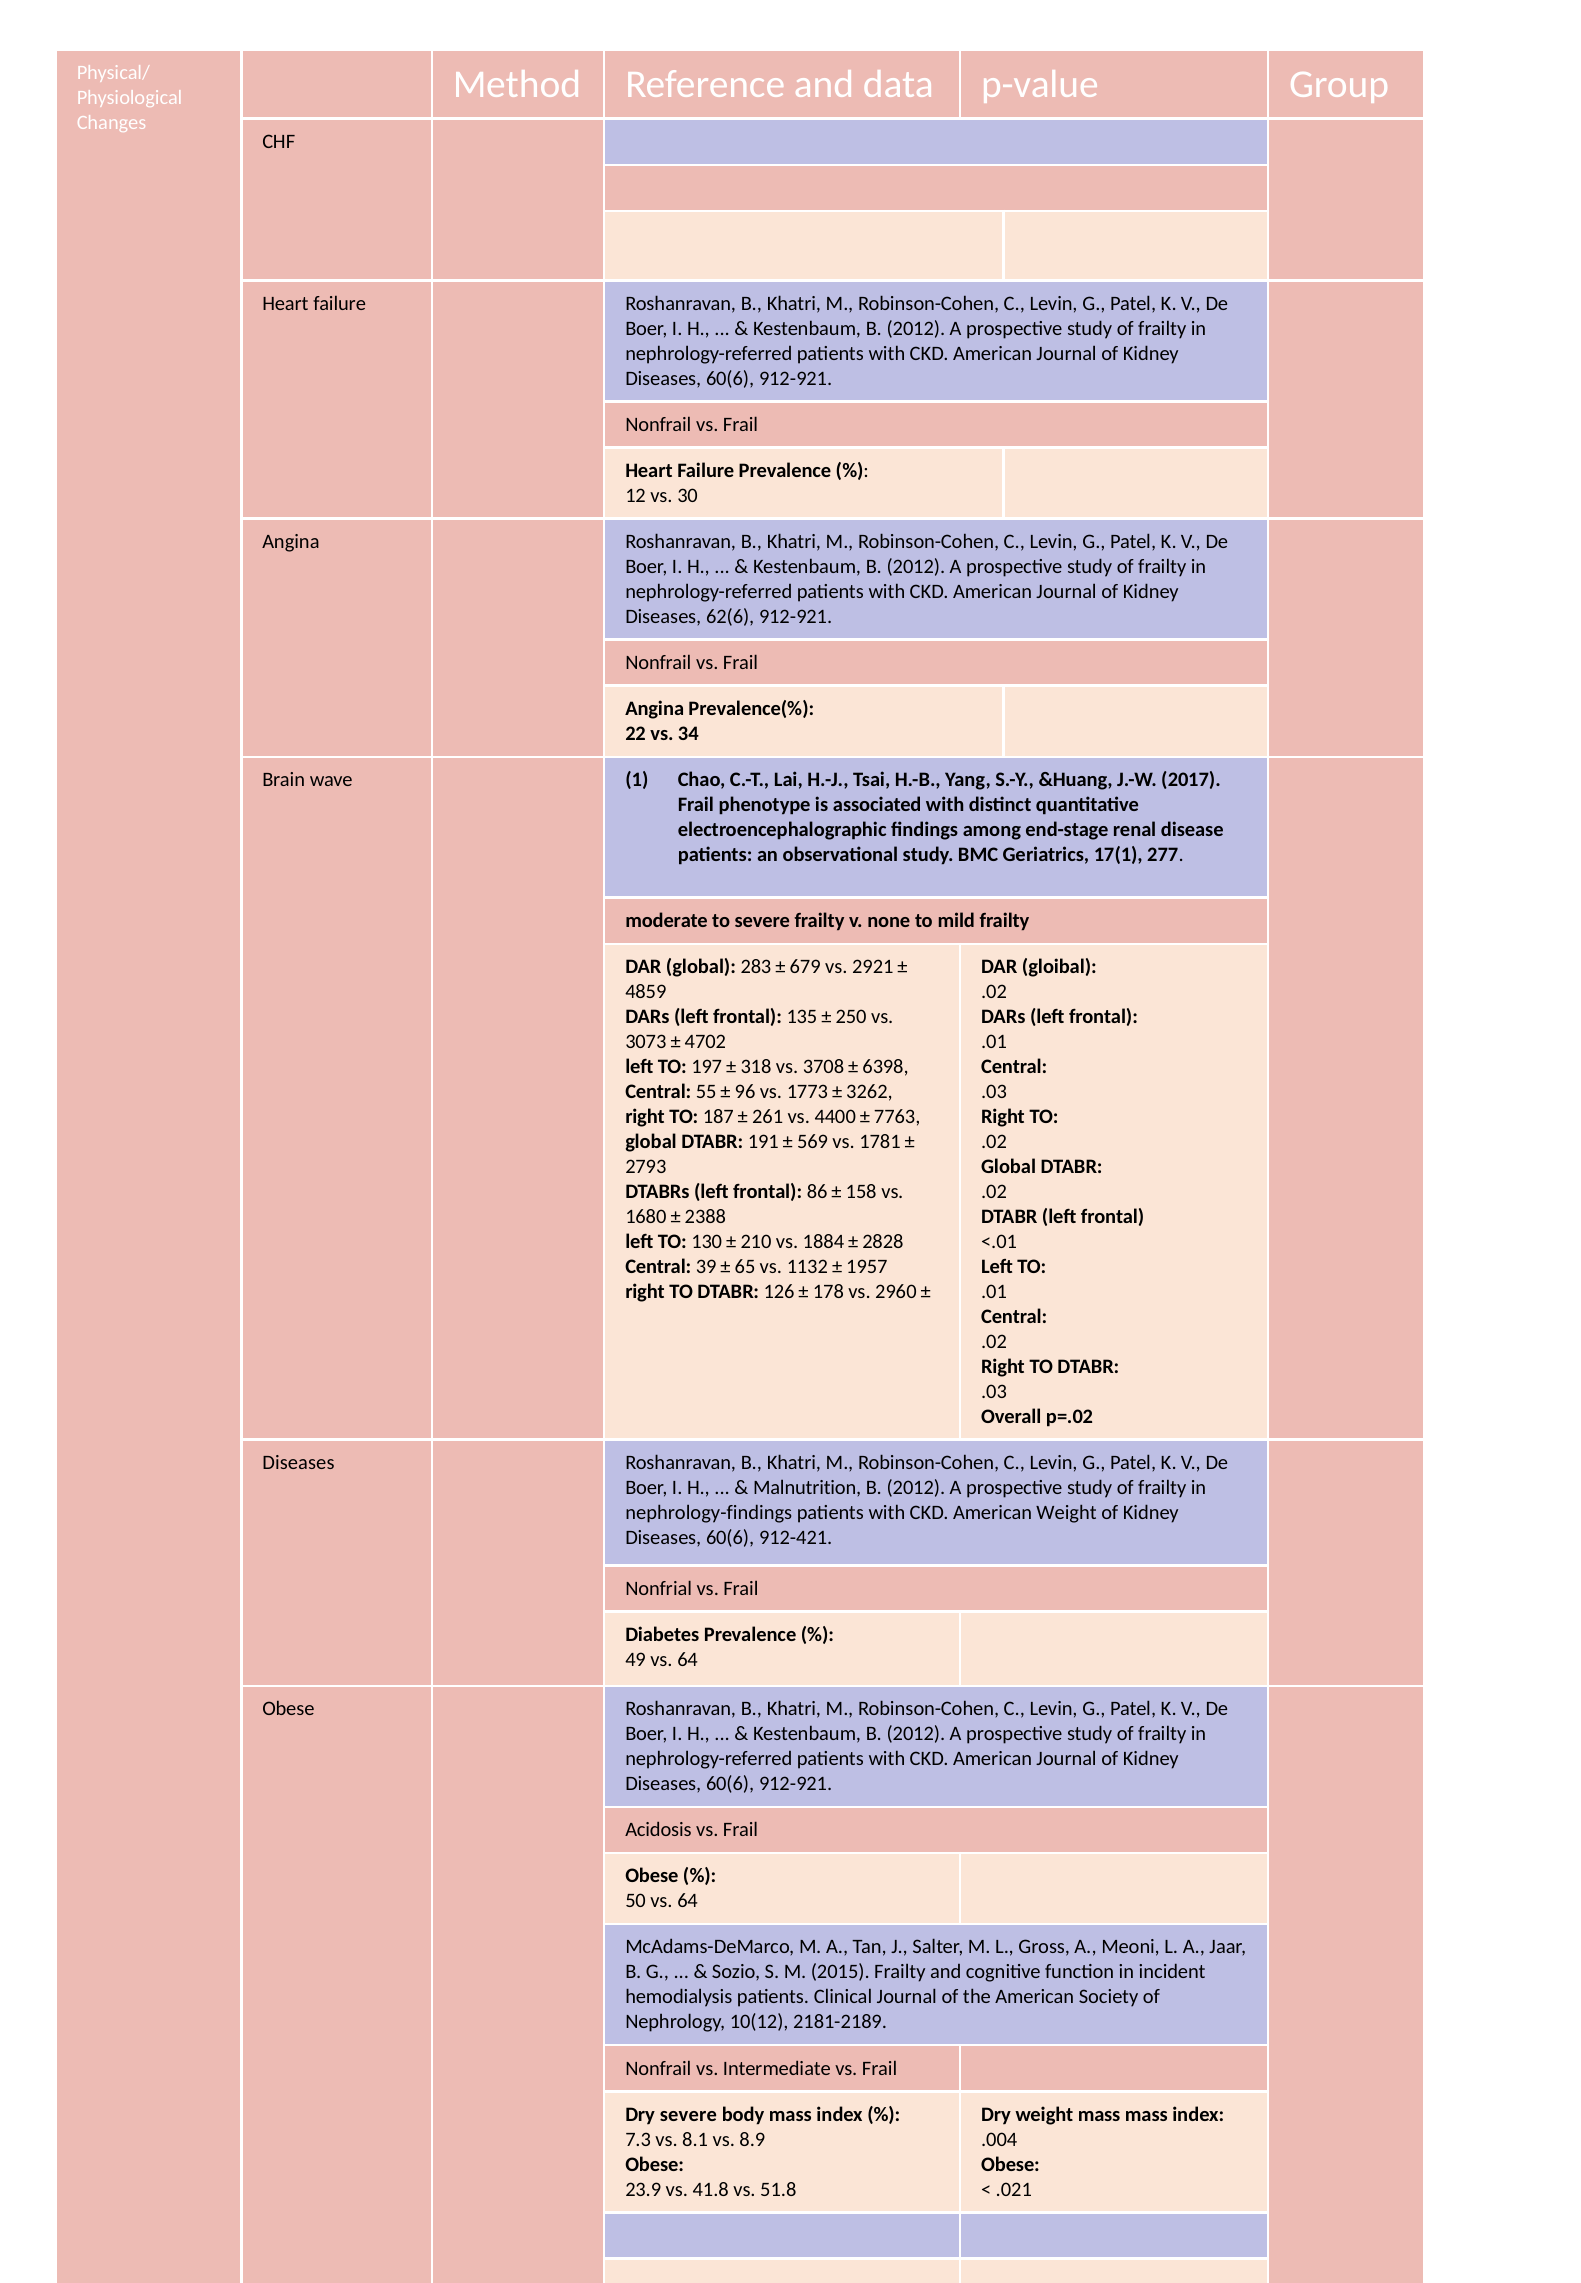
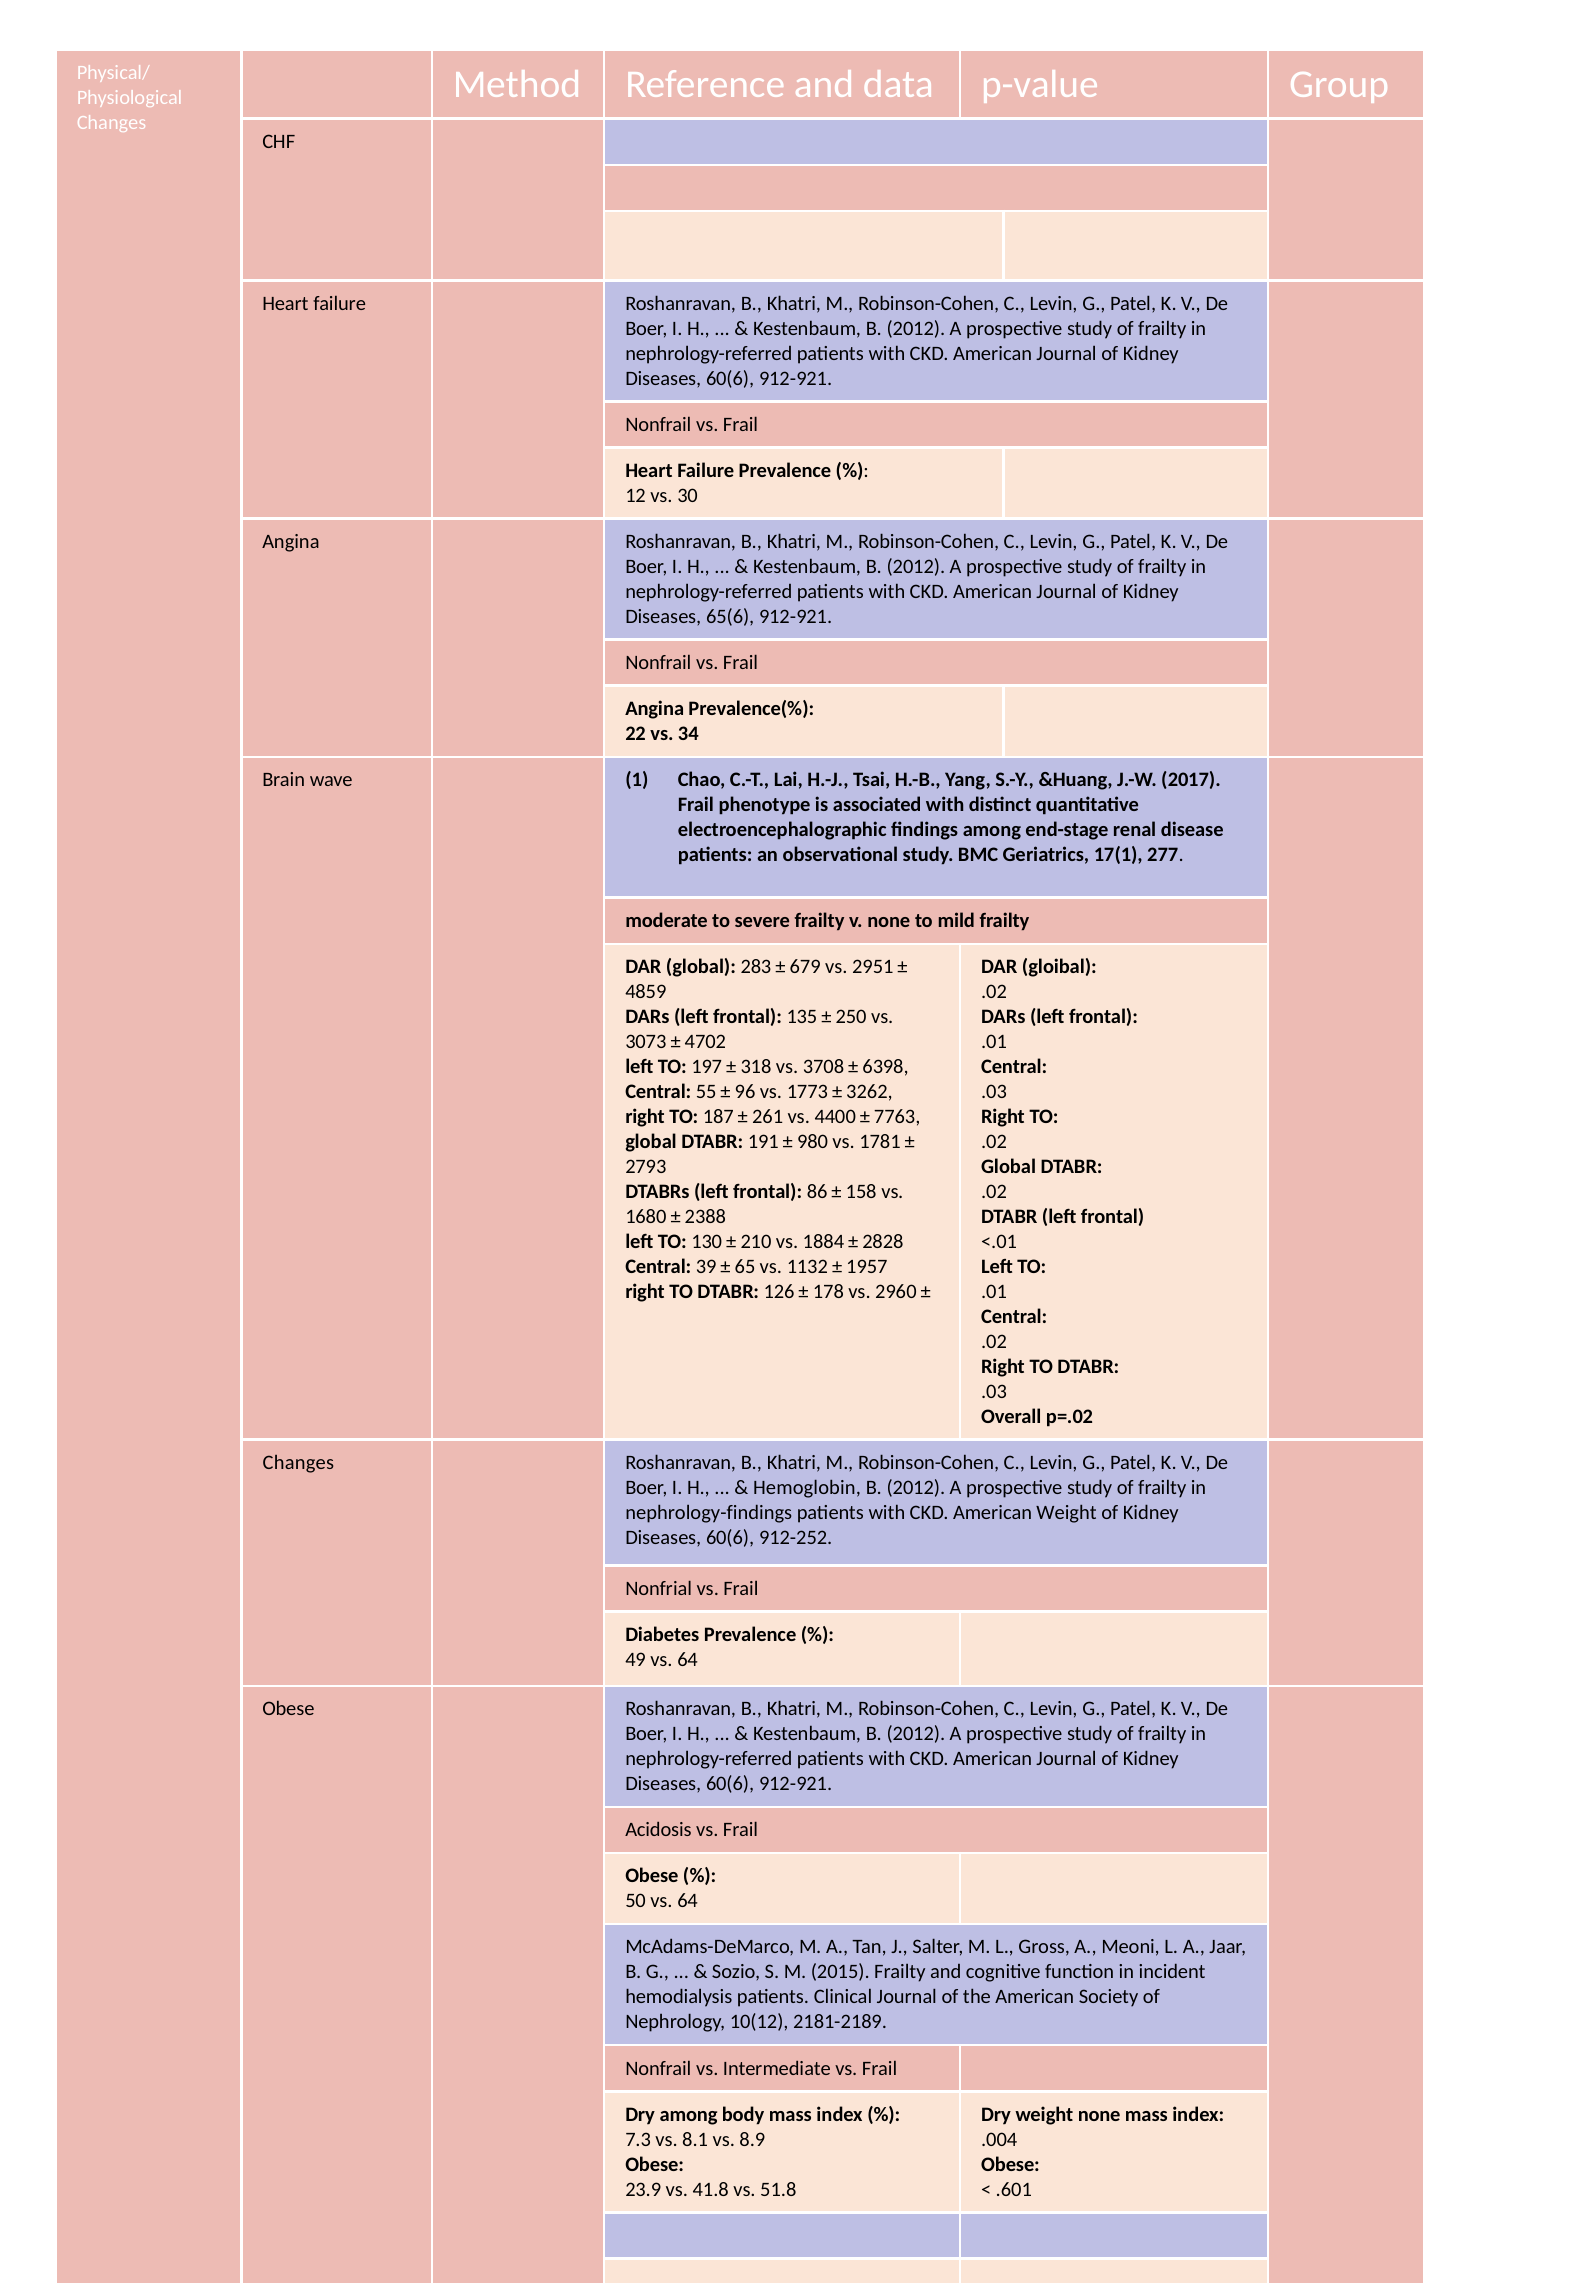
62(6: 62(6 -> 65(6 (730, 617)
2921: 2921 -> 2951 (873, 967)
569: 569 -> 980 (813, 1142)
Diseases: Diseases -> Changes (298, 1463)
Malnutrition: Malnutrition -> Hemoglobin (807, 1488)
912-421: 912-421 -> 912-252 (796, 1538)
Dry severe: severe -> among (689, 2115)
weight mass: mass -> none (1099, 2115)
.021: .021 -> .601 (1014, 2190)
